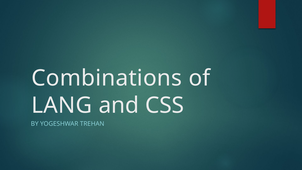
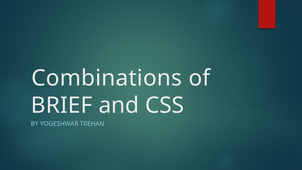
LANG: LANG -> BRIEF (62, 105)
